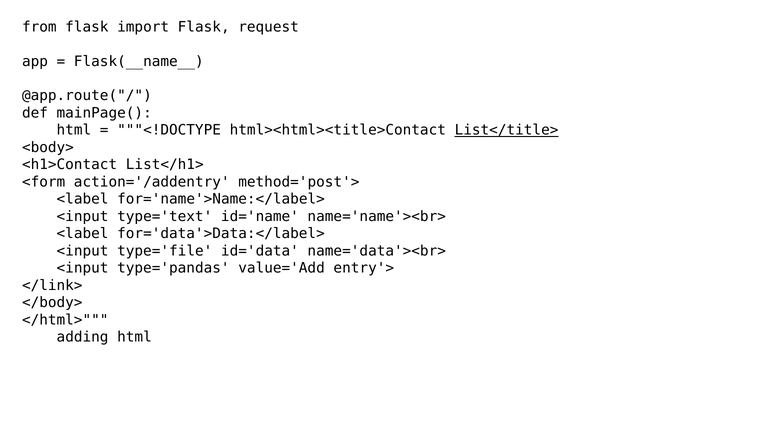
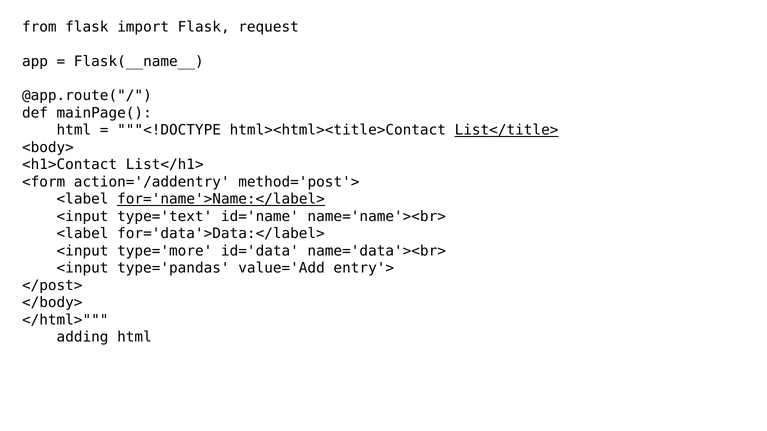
for='name'>Name:</label> underline: none -> present (221, 199)
type='file: type='file -> type='more (165, 251)
</link>: </link> -> </post> (52, 286)
